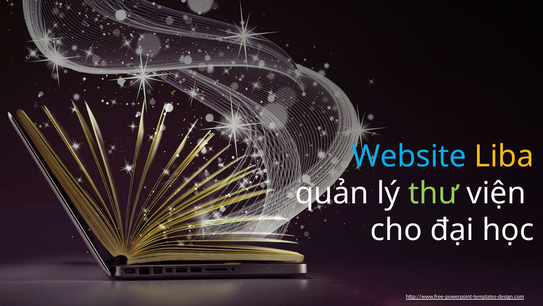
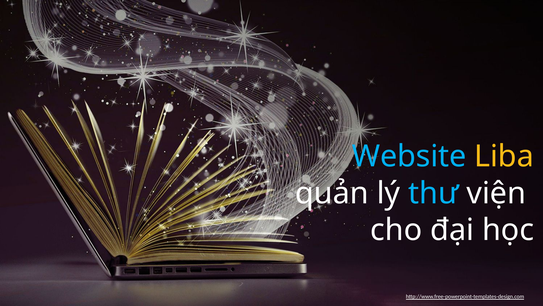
thư colour: light green -> light blue (433, 193)
